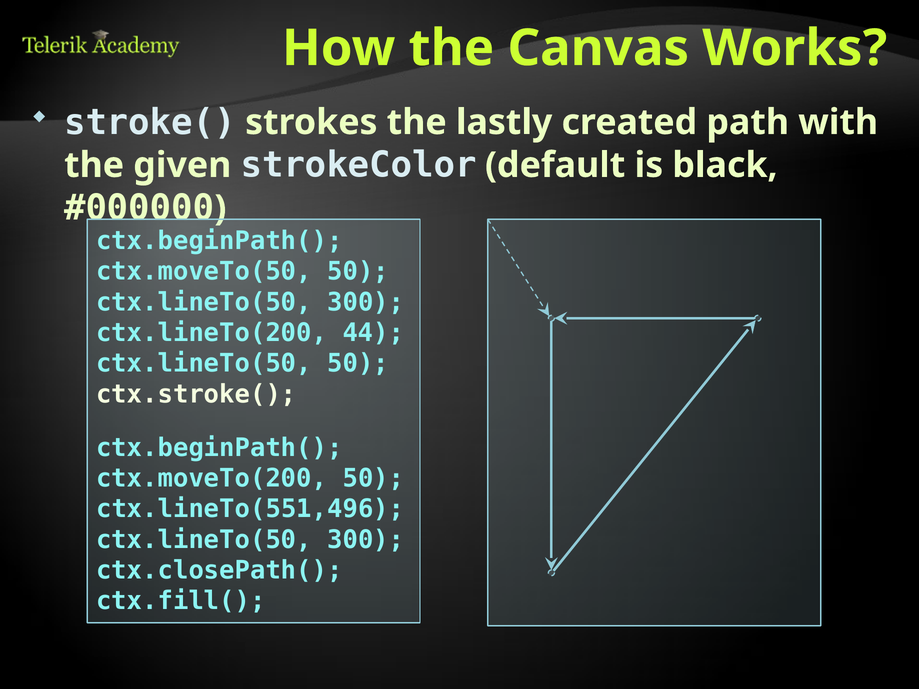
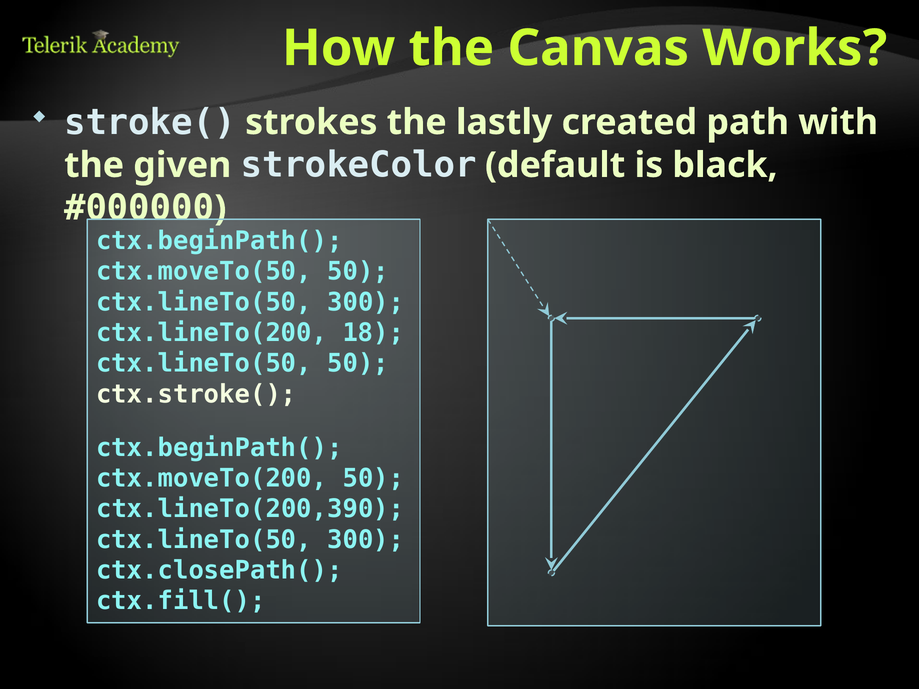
44: 44 -> 18 (373, 333)
ctx.lineTo(551,496: ctx.lineTo(551,496 -> ctx.lineTo(200,390 (250, 509)
